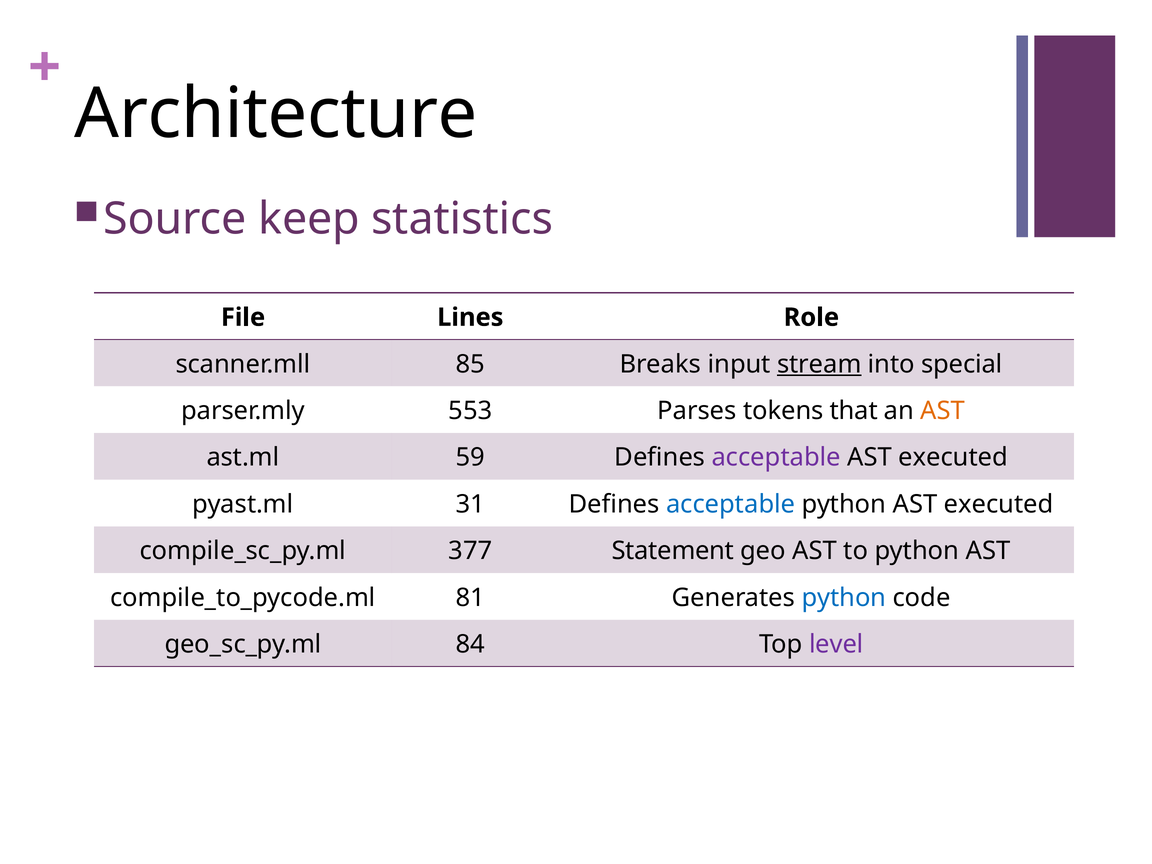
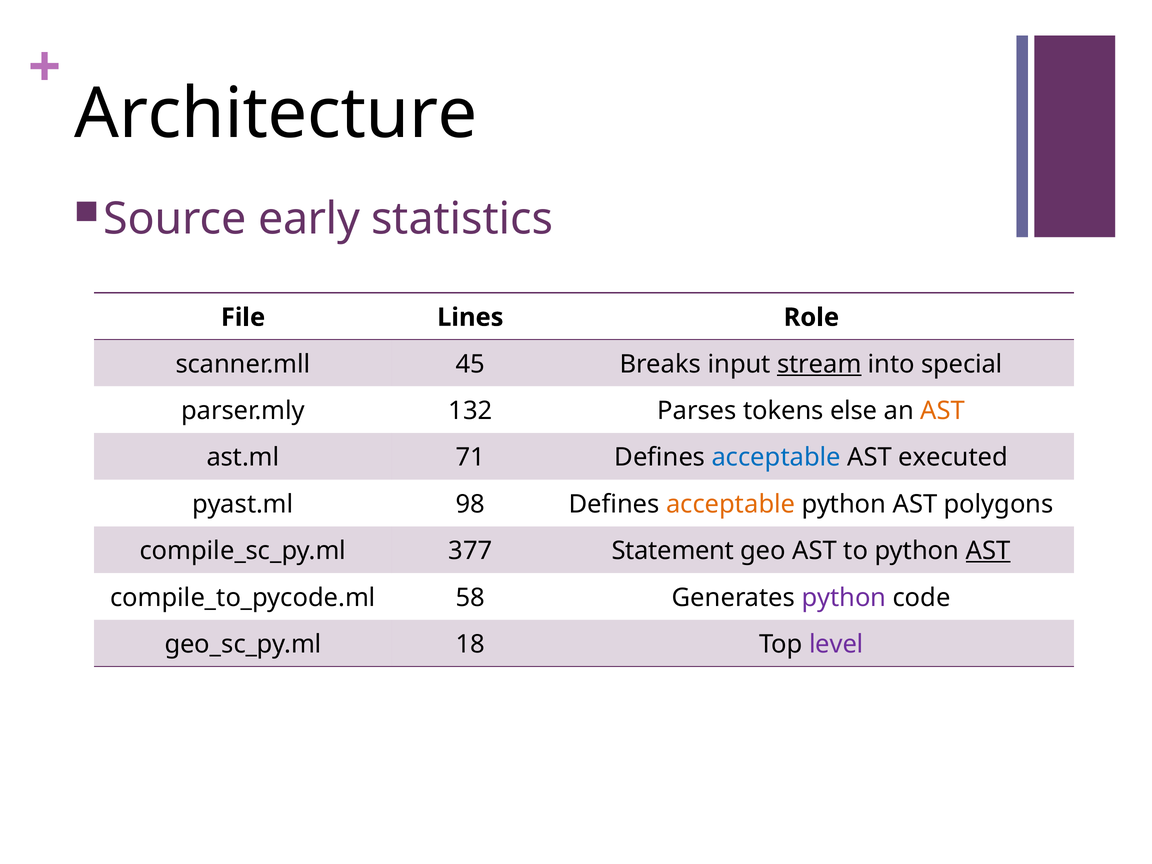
keep: keep -> early (309, 219)
85: 85 -> 45 (470, 364)
553: 553 -> 132 (470, 411)
that: that -> else (854, 411)
59: 59 -> 71 (470, 458)
acceptable colour: purple -> blue (776, 458)
31: 31 -> 98 (470, 504)
acceptable colour: blue -> orange (731, 504)
python AST executed: executed -> polygons (999, 504)
AST underline: none -> present (988, 551)
81: 81 -> 58 (470, 598)
python colour: blue -> purple (844, 598)
84: 84 -> 18 (470, 644)
